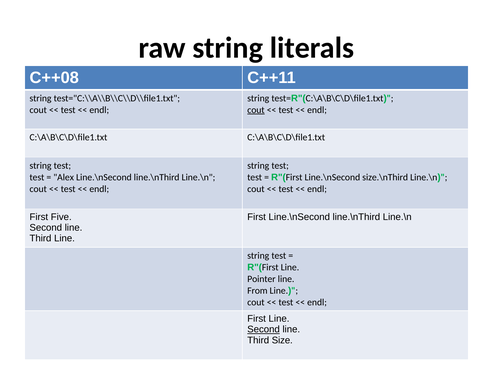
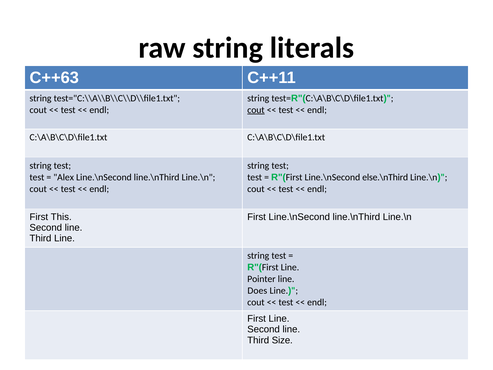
C++08: C++08 -> C++63 (54, 78)
size.\nThird: size.\nThird -> else.\nThird (385, 177)
Five: Five -> This (61, 217)
From: From -> Does (257, 291)
Second underline: present -> none (264, 329)
